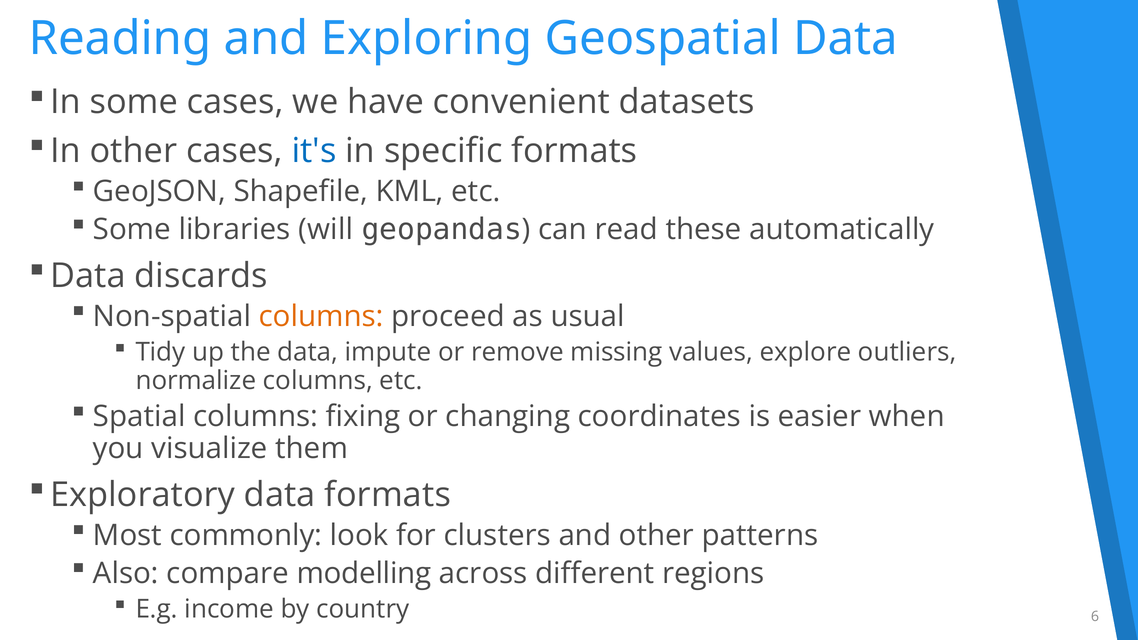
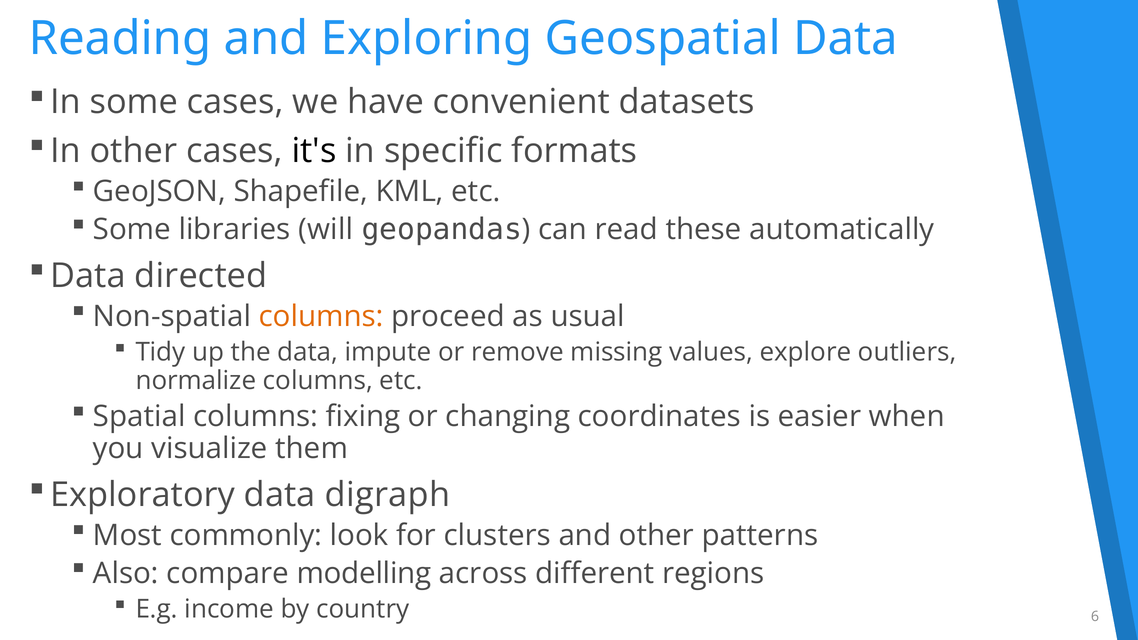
it's colour: blue -> black (314, 151)
discards: discards -> directed (201, 276)
data formats: formats -> digraph (388, 495)
